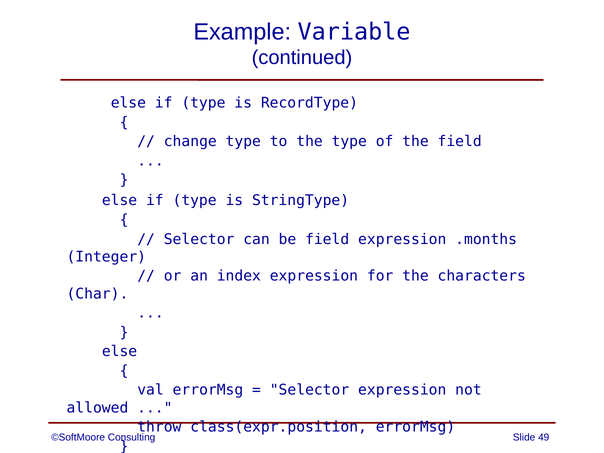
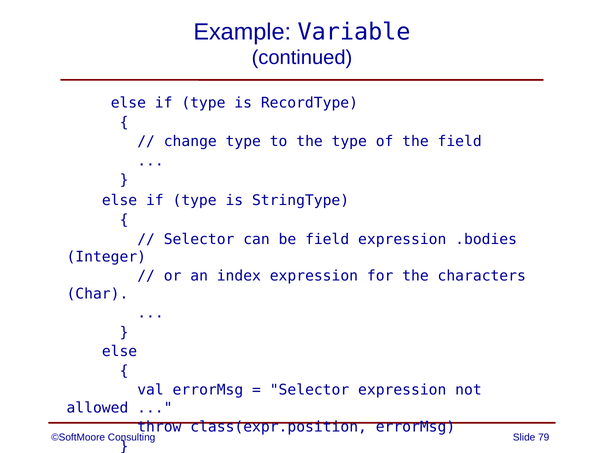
.months: .months -> .bodies (486, 239)
49: 49 -> 79 (544, 438)
